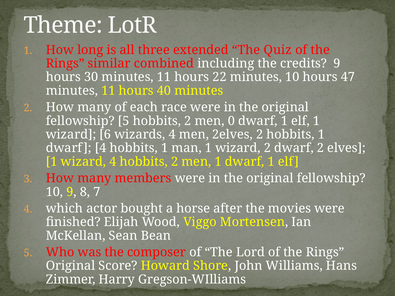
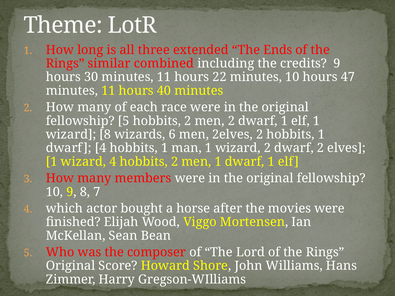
Quiz: Quiz -> Ends (278, 50)
men 0: 0 -> 2 (231, 121)
wizard 6: 6 -> 8 (105, 135)
wizards 4: 4 -> 6 (172, 135)
